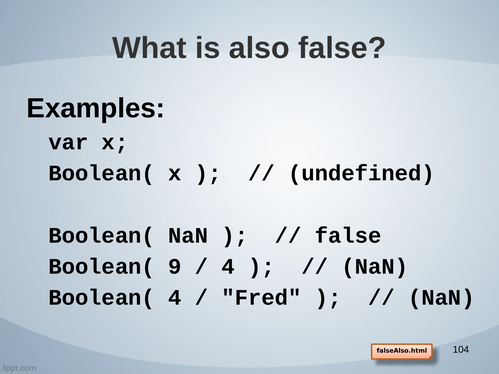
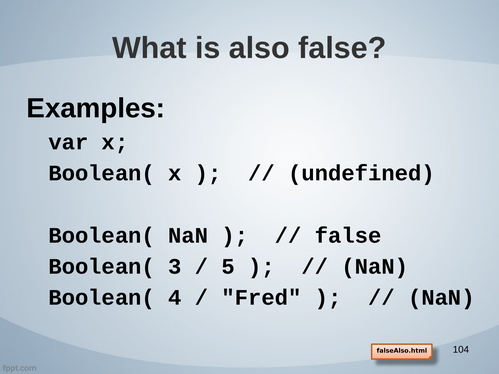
9: 9 -> 3 (175, 267)
4: 4 -> 5 (228, 267)
